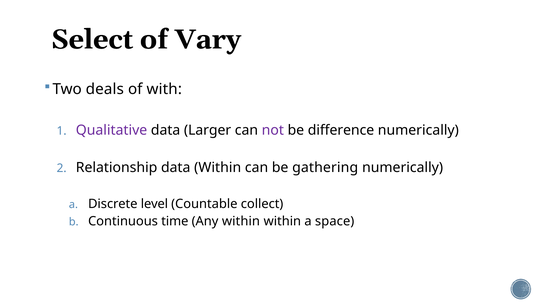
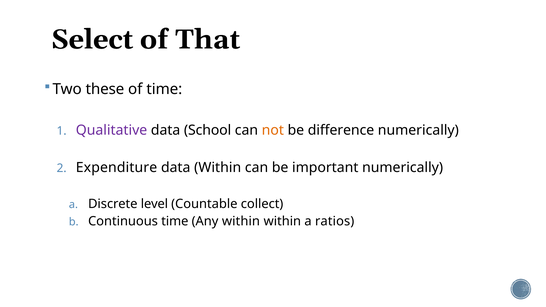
Vary: Vary -> That (208, 39)
deals: deals -> these (105, 89)
of with: with -> time (164, 89)
Larger: Larger -> School (208, 130)
not colour: purple -> orange (273, 130)
Relationship: Relationship -> Expenditure (117, 168)
gathering: gathering -> important (325, 168)
space: space -> ratios (335, 221)
